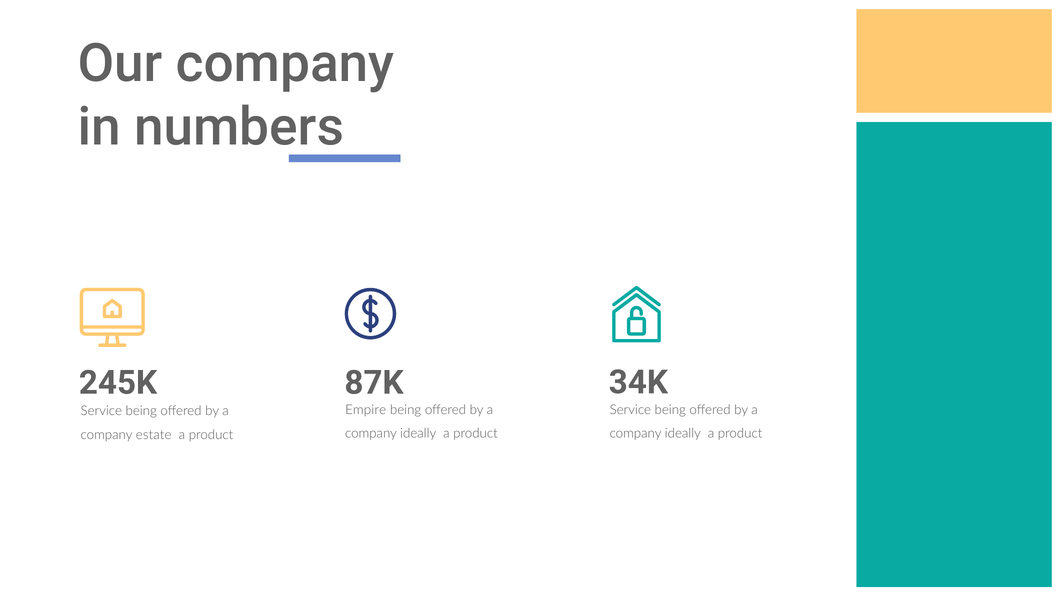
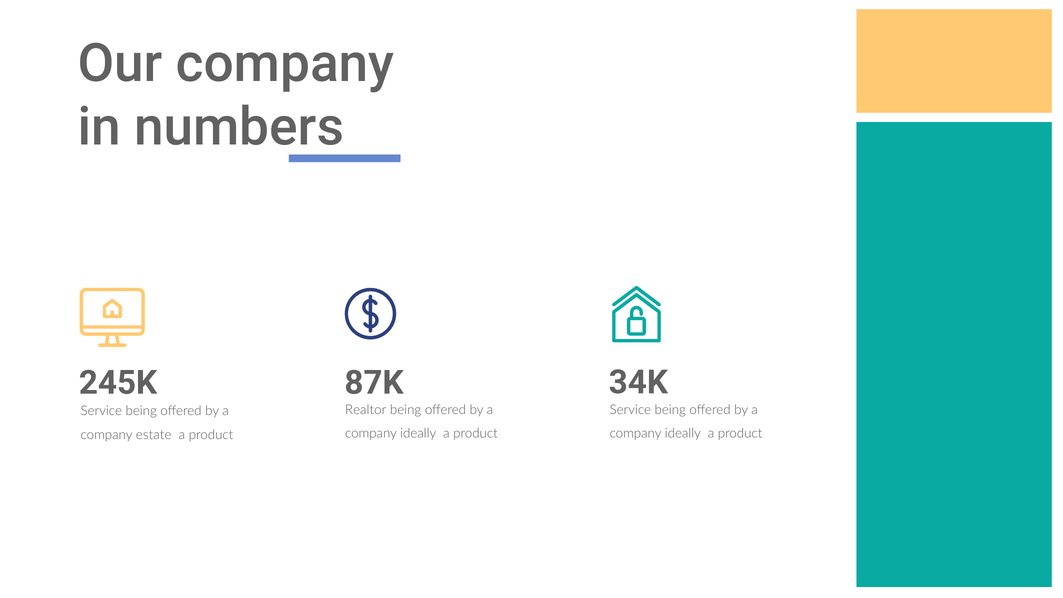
Empire: Empire -> Realtor (366, 410)
